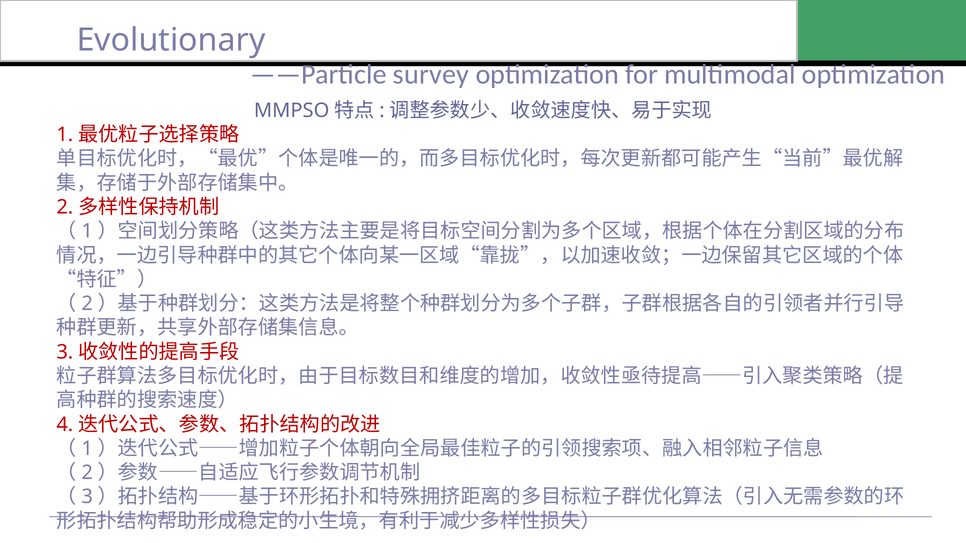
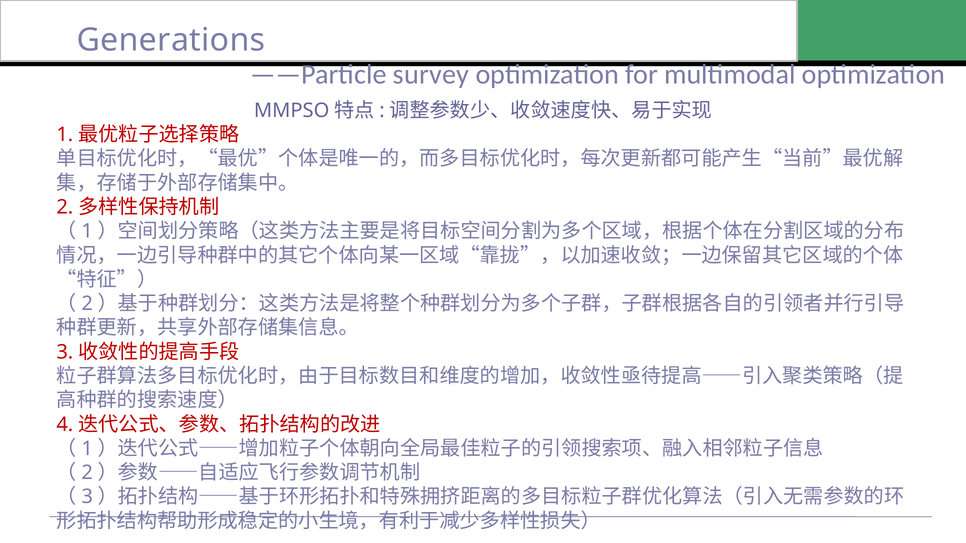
Evolutionary: Evolutionary -> Generations (171, 40)
